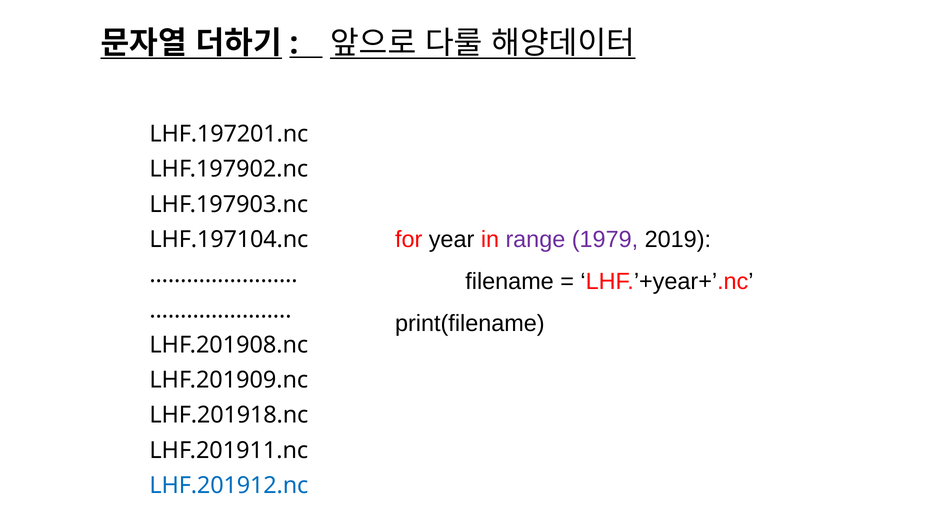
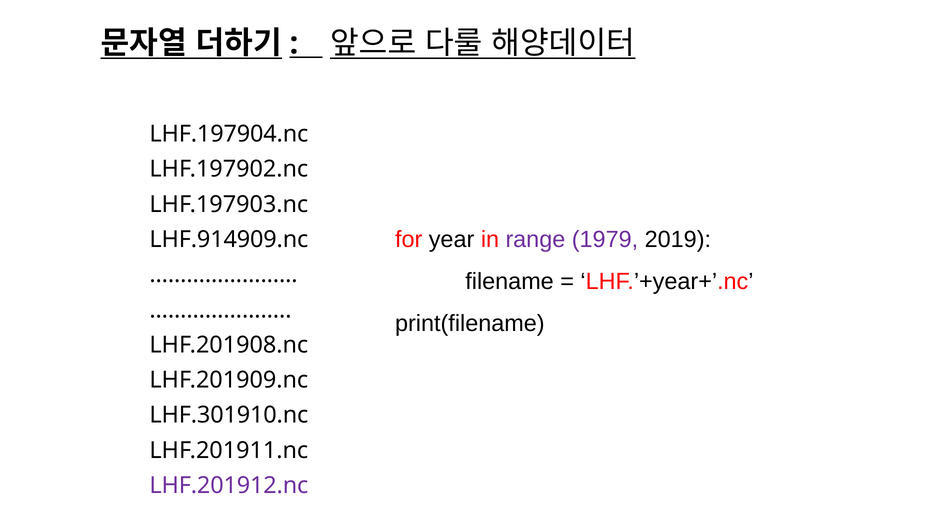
LHF.197201.nc: LHF.197201.nc -> LHF.197904.nc (229, 134)
LHF.197104.nc: LHF.197104.nc -> LHF.914909.nc (229, 240)
LHF.201918.nc: LHF.201918.nc -> LHF.301910.nc (229, 415)
LHF.201912.nc colour: blue -> purple (229, 486)
